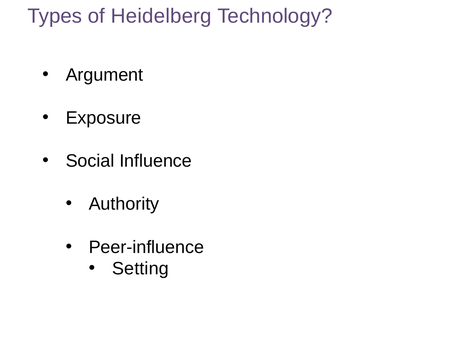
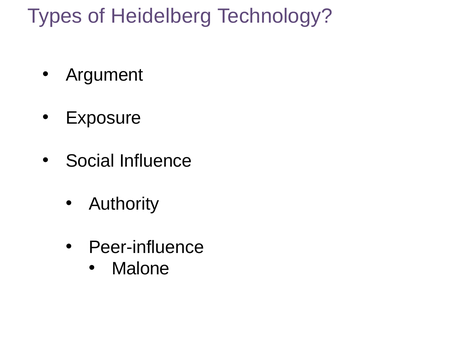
Setting: Setting -> Malone (141, 268)
